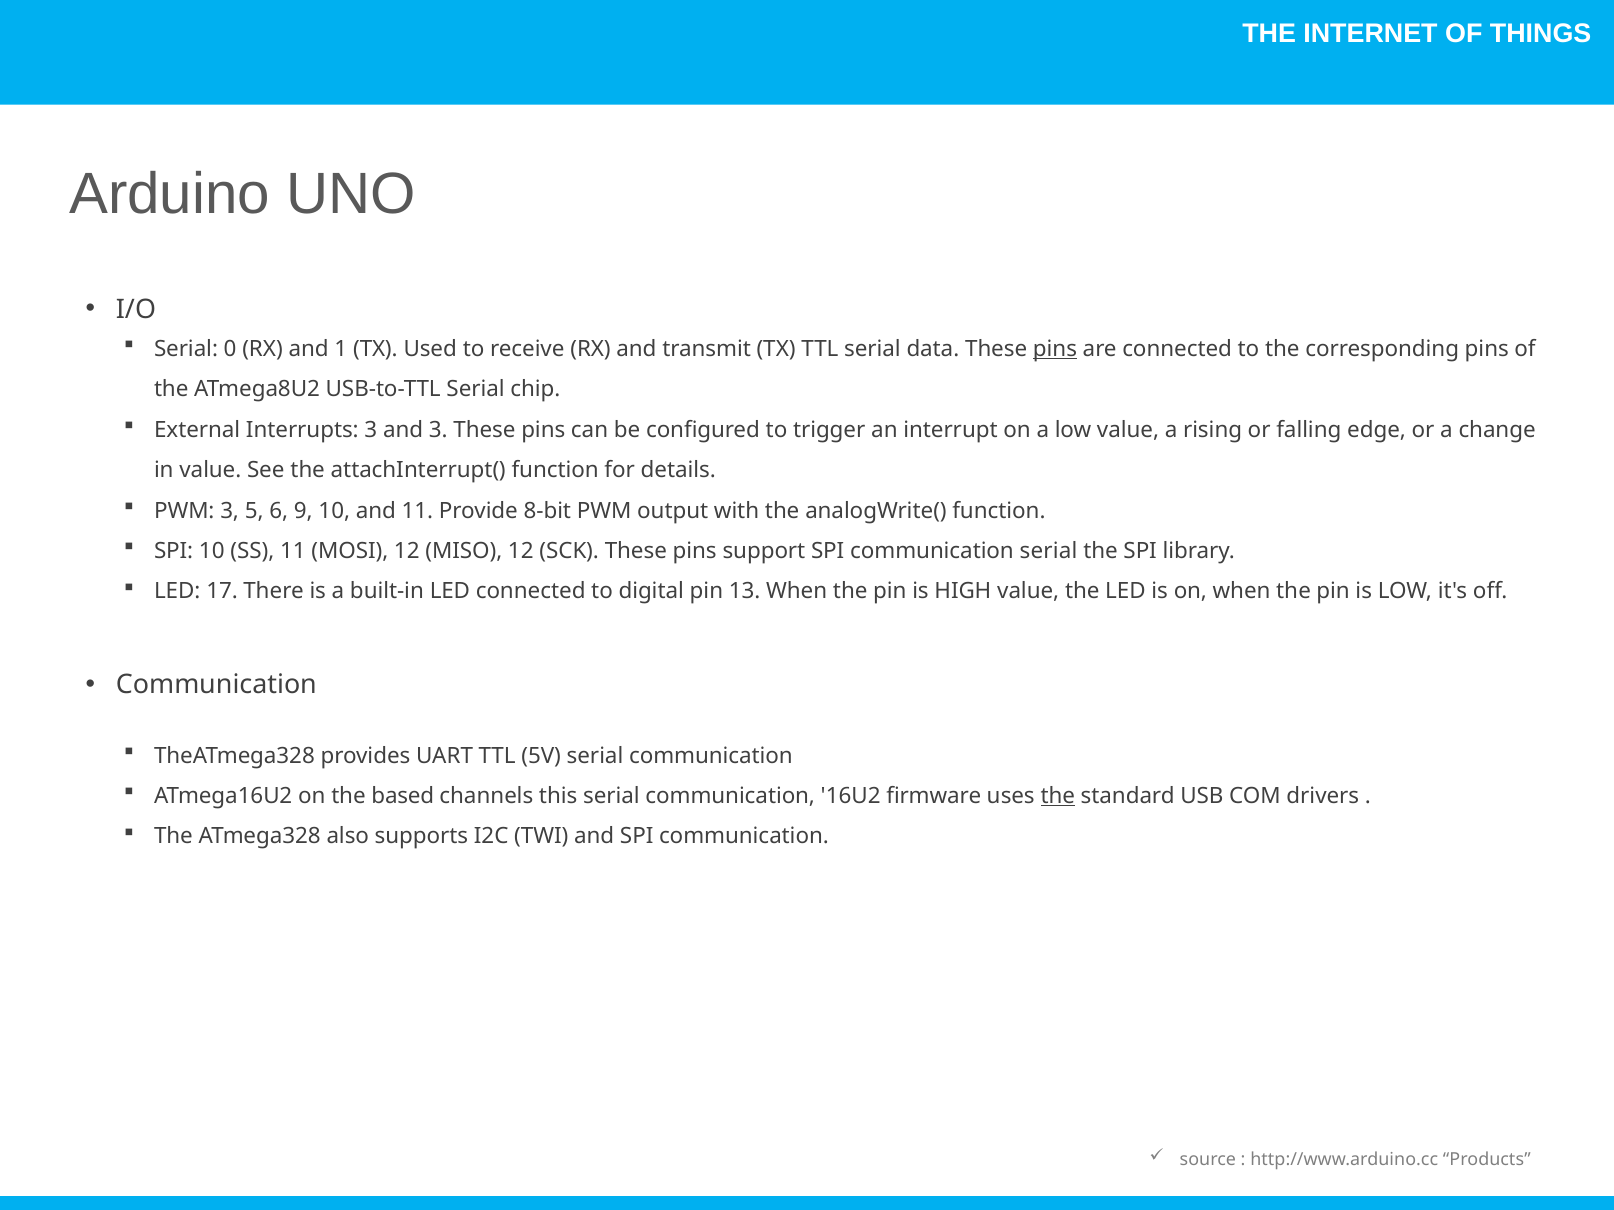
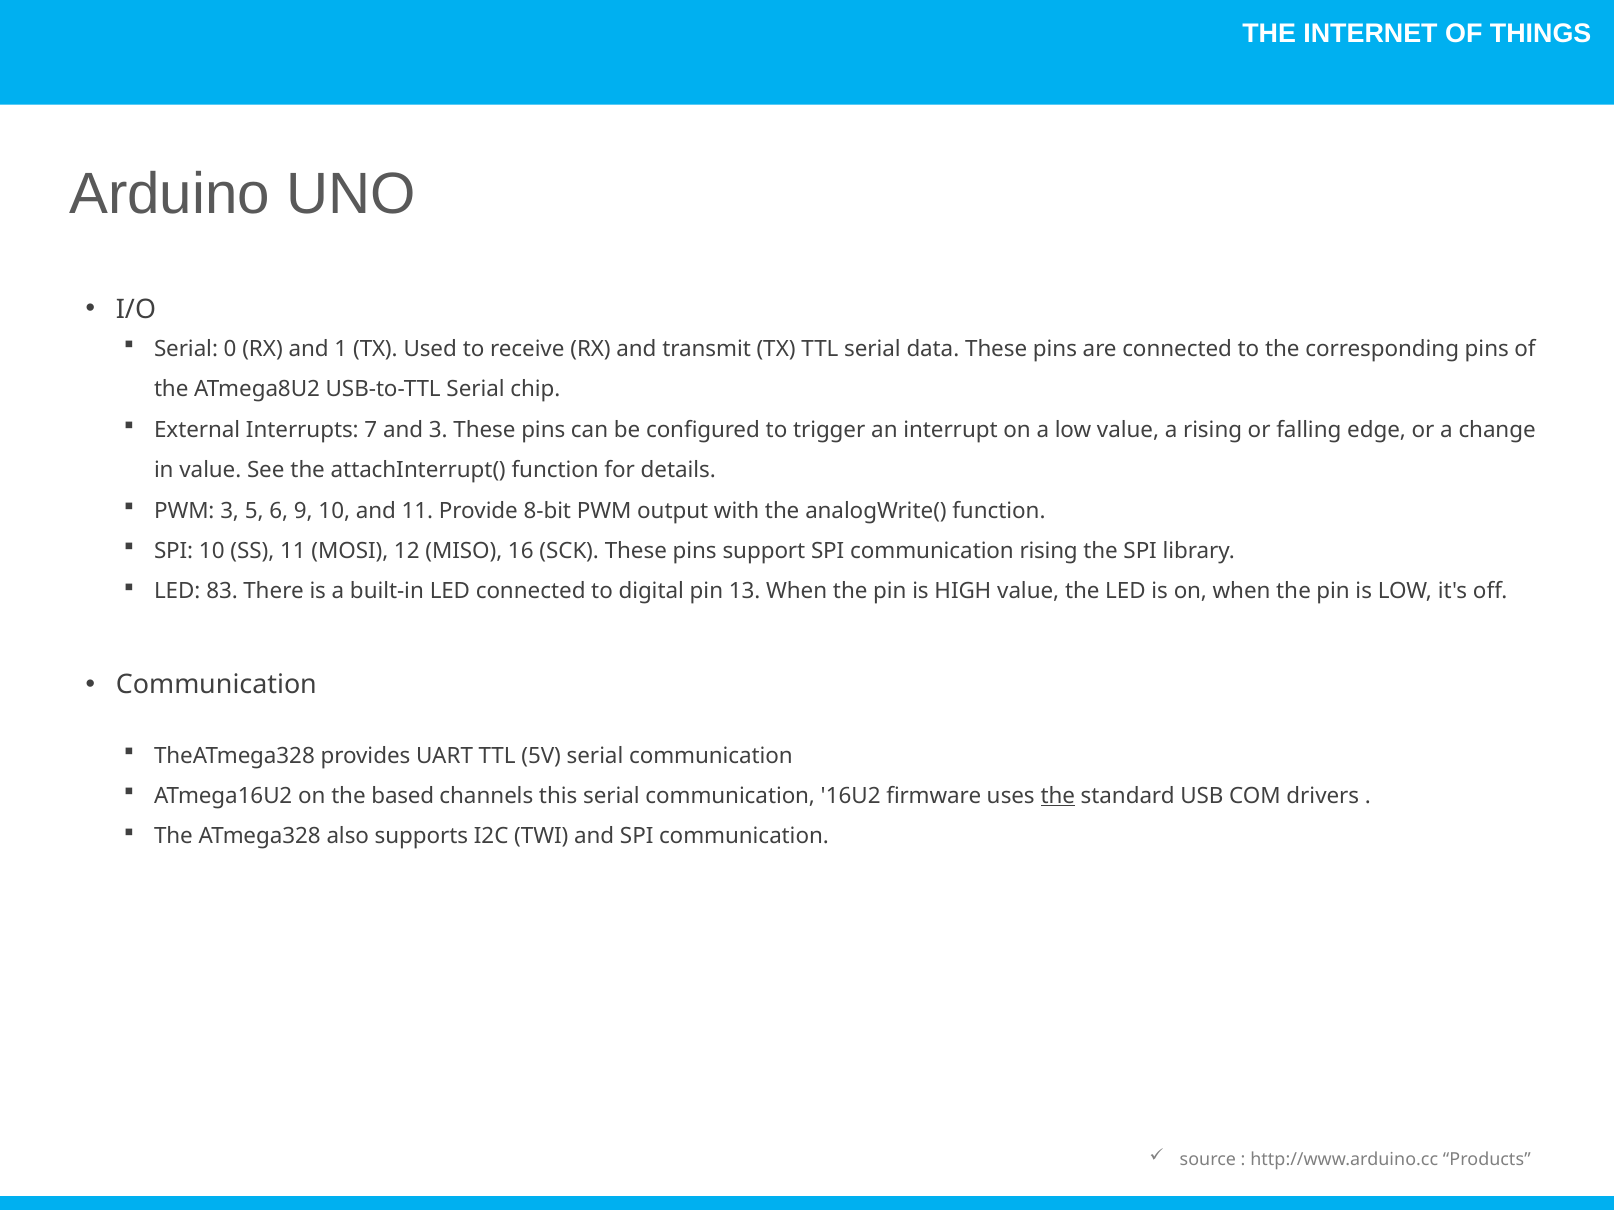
pins underline: present -> none (1055, 349)
Interrupts 3: 3 -> 7 (371, 430)
MISO 12: 12 -> 16 (521, 551)
communication serial: serial -> rising (1049, 551)
17: 17 -> 83 (222, 592)
